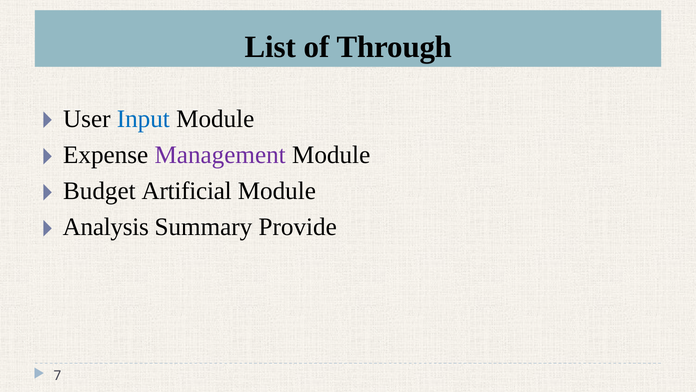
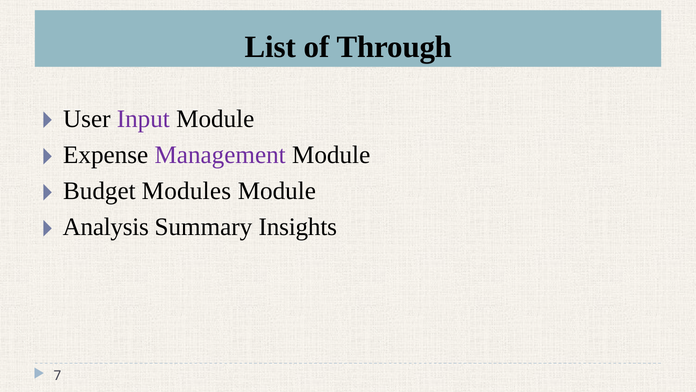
Input colour: blue -> purple (143, 119)
Artificial: Artificial -> Modules (186, 191)
Provide: Provide -> Insights (298, 227)
